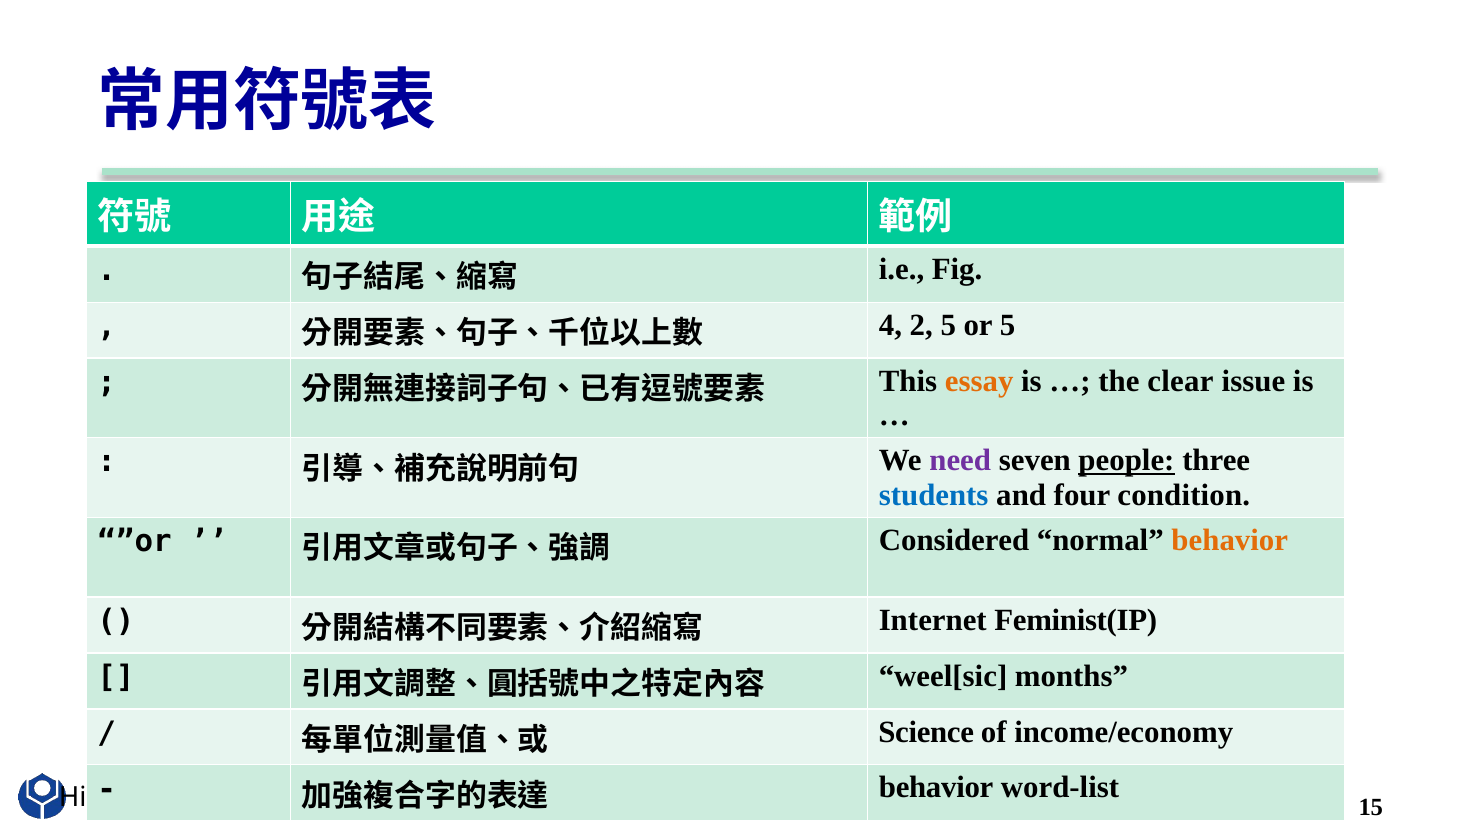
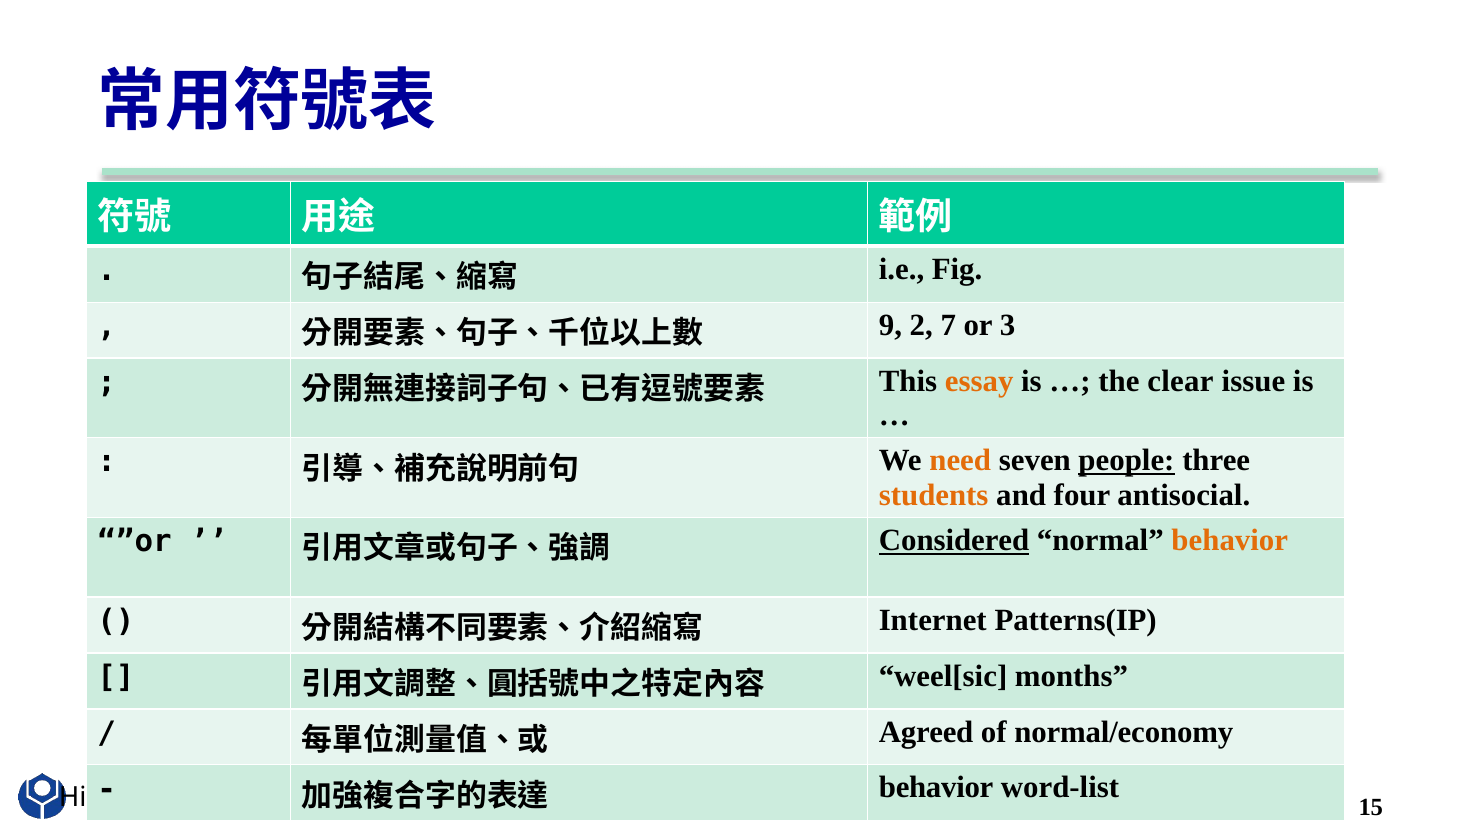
4: 4 -> 9 (890, 325)
2 5: 5 -> 7 (948, 325)
or 5: 5 -> 3 (1008, 325)
need colour: purple -> orange (960, 460)
students colour: blue -> orange (934, 495)
condition: condition -> antisocial (1184, 495)
Considered underline: none -> present (954, 540)
Feminist(IP: Feminist(IP -> Patterns(IP (1076, 620)
Science: Science -> Agreed (926, 731)
income/economy: income/economy -> normal/economy (1124, 731)
